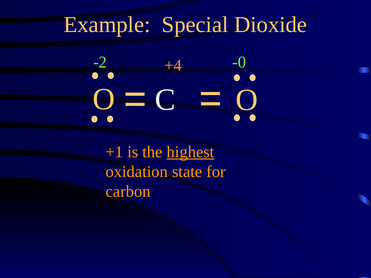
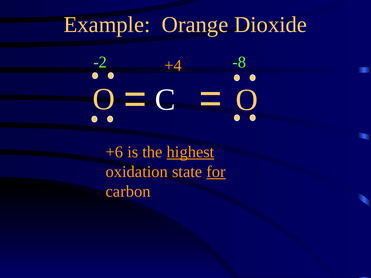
Special: Special -> Orange (195, 25)
-0: -0 -> -8 (239, 62)
+1: +1 -> +6 (114, 152)
for underline: none -> present (216, 172)
